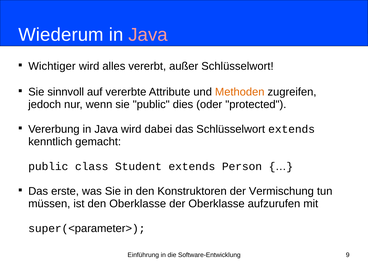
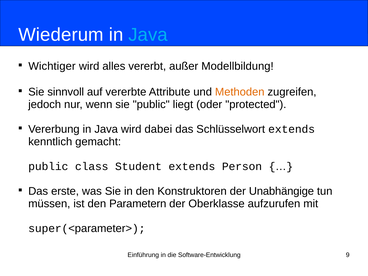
Java colour: pink -> light blue (148, 35)
außer Schlüsselwort: Schlüsselwort -> Modellbildung (237, 66)
dies: dies -> liegt (183, 104)
Vermischung: Vermischung -> Unabhängige (281, 191)
den Oberklasse: Oberklasse -> Parametern (138, 204)
